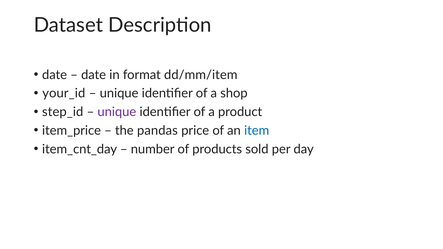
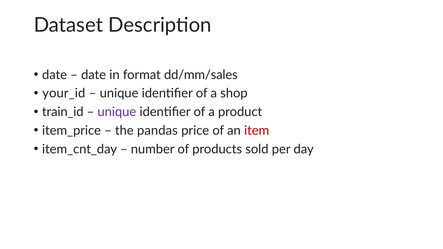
dd/mm/item: dd/mm/item -> dd/mm/sales (201, 75)
step_id: step_id -> train_id (63, 112)
item colour: blue -> red (257, 131)
